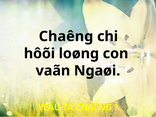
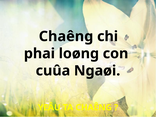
hôõi: hôõi -> phai (39, 54)
vaãn: vaãn -> cuûa (53, 71)
